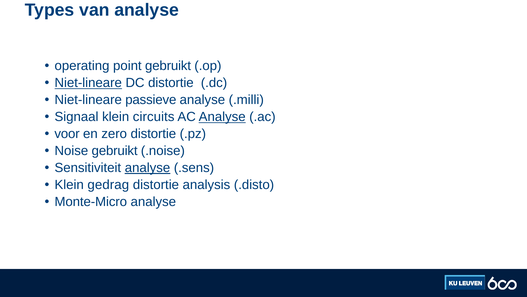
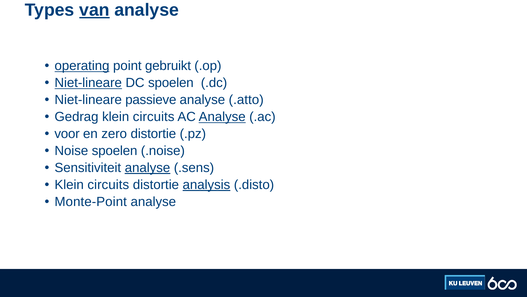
van underline: none -> present (94, 10)
operating underline: none -> present (82, 66)
DC distortie: distortie -> spoelen (171, 83)
.milli: .milli -> .atto (246, 100)
Signaal: Signaal -> Gedrag (76, 117)
Noise gebruikt: gebruikt -> spoelen (115, 151)
gedrag: gedrag -> circuits (108, 185)
analysis underline: none -> present (206, 185)
Monte-Micro: Monte-Micro -> Monte-Point (91, 201)
